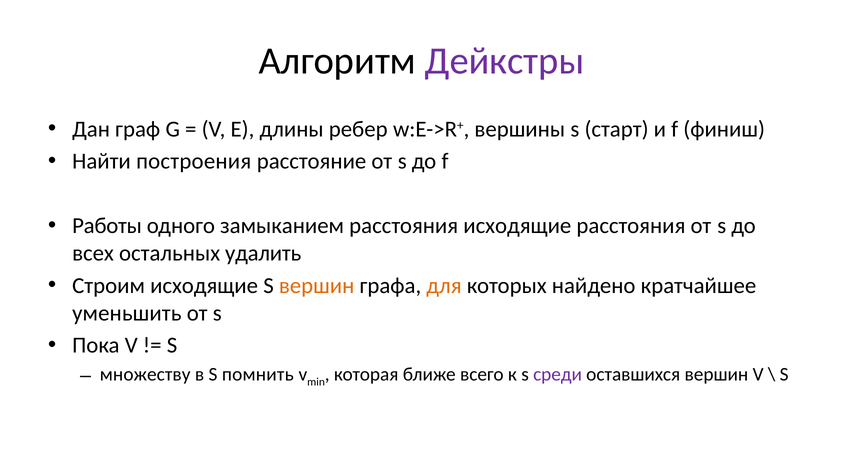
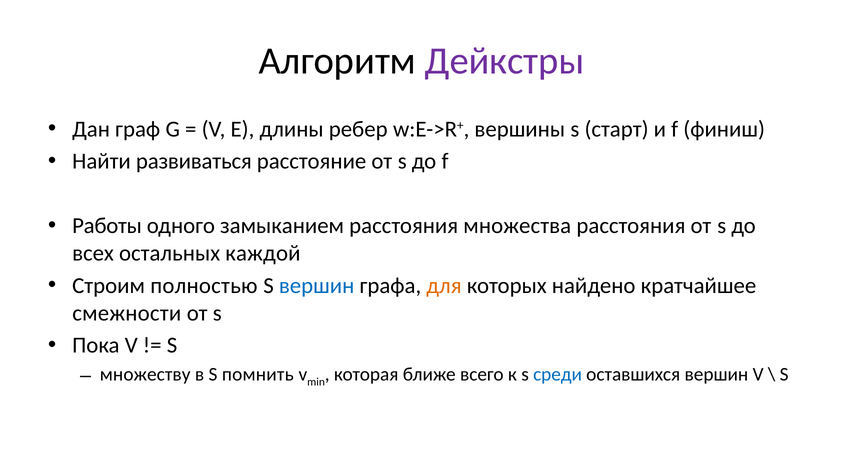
построения: построения -> развиваться (194, 161)
расстояния исходящие: исходящие -> множества (517, 226)
удалить: удалить -> каждой (263, 253)
Строим исходящие: исходящие -> полностью (204, 286)
вершин colour: orange -> blue (317, 286)
уменьшить: уменьшить -> смежности (127, 313)
среди colour: purple -> blue (558, 375)
